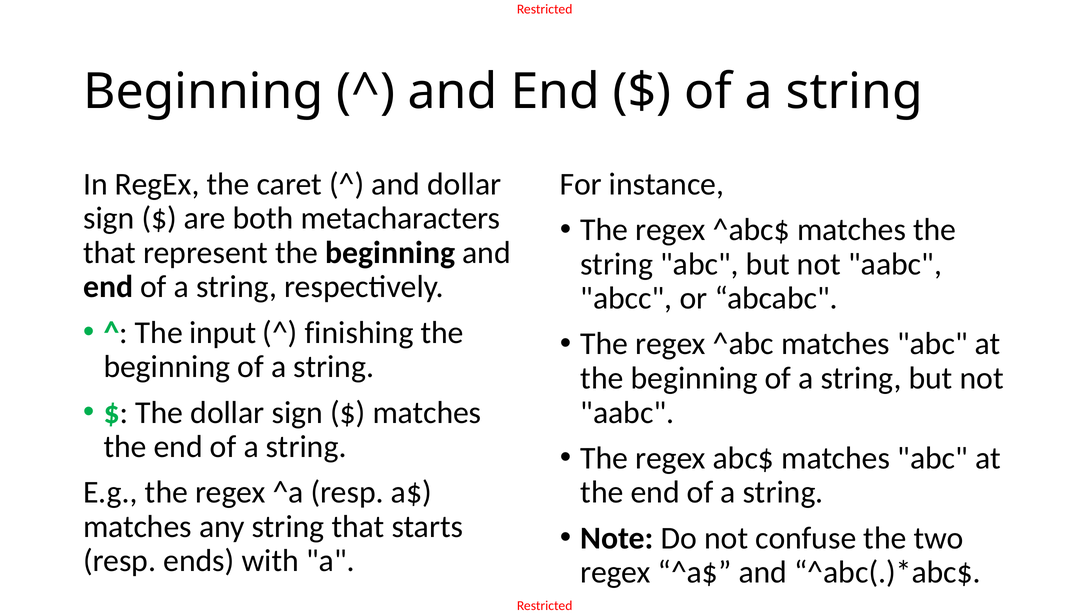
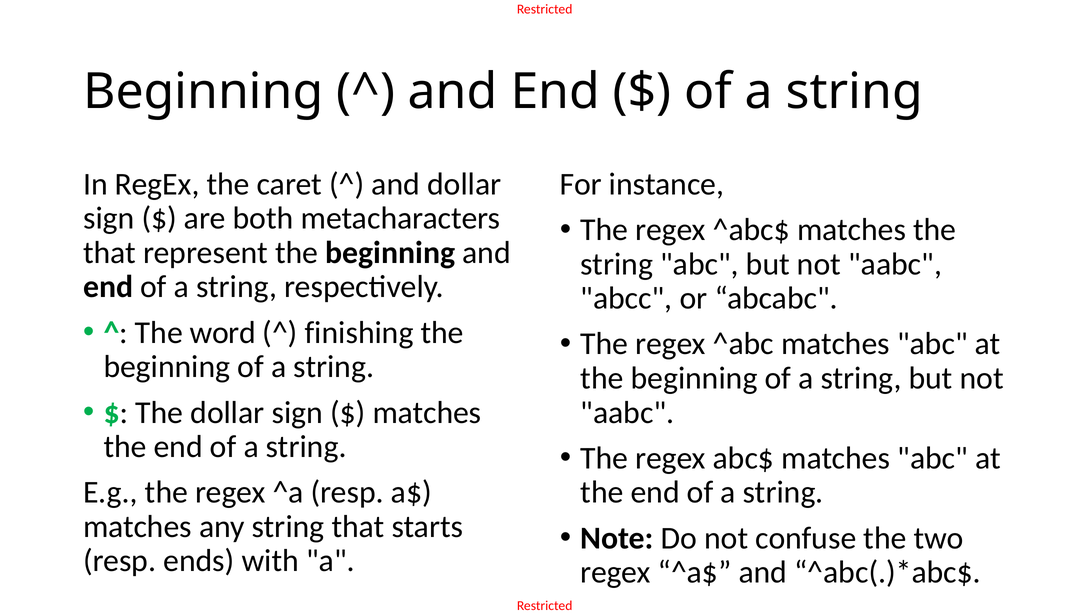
input: input -> word (223, 333)
